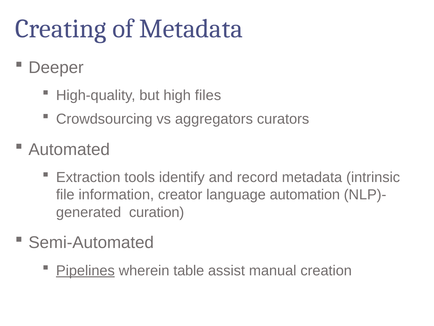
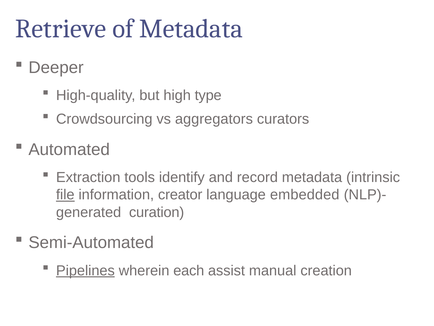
Creating: Creating -> Retrieve (61, 29)
files: files -> type (208, 95)
file underline: none -> present (65, 195)
automation: automation -> embedded (305, 195)
table: table -> each (189, 270)
